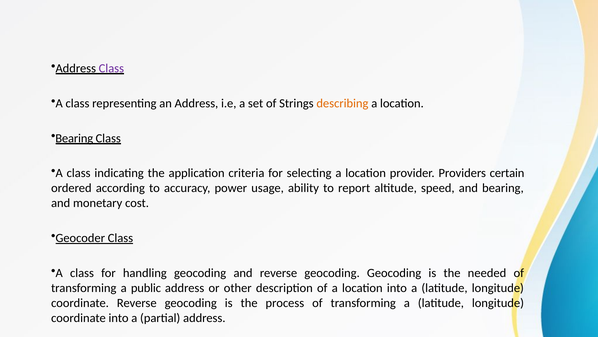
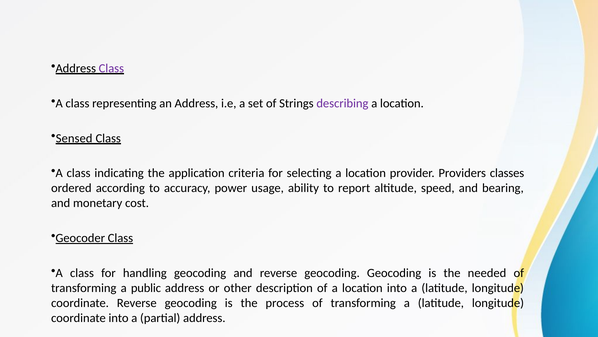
describing colour: orange -> purple (342, 103)
Bearing: Bearing -> Sensed (74, 138)
certain: certain -> classes (507, 173)
